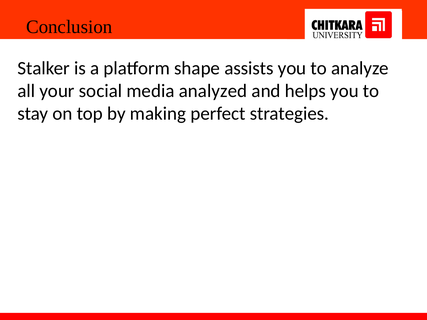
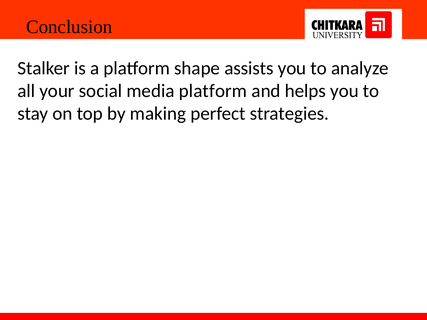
media analyzed: analyzed -> platform (213, 91)
